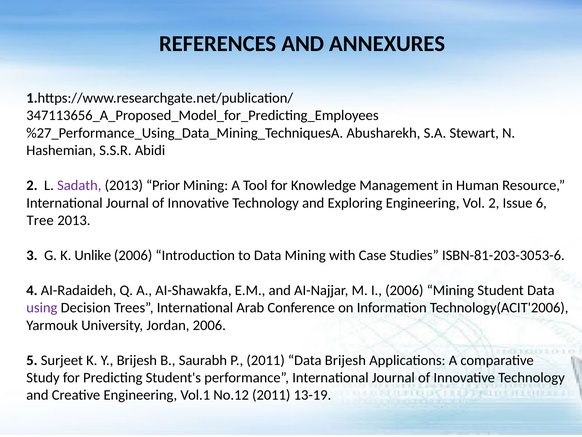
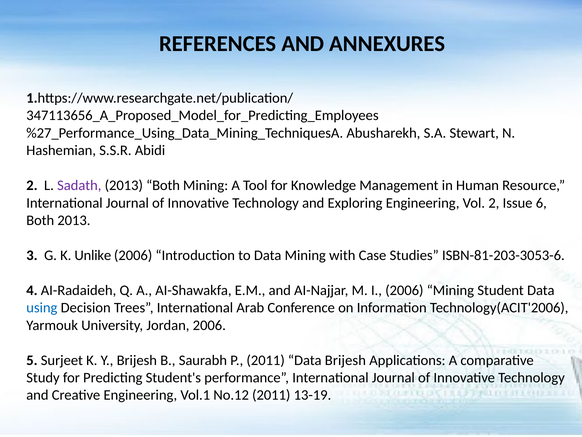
2013 Prior: Prior -> Both (163, 185)
Tree: Tree -> Both (40, 220)
using colour: purple -> blue (42, 307)
